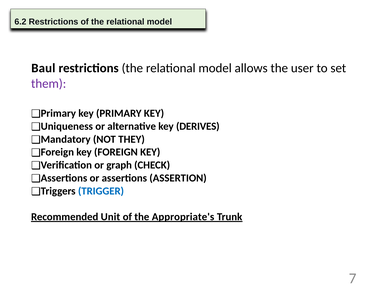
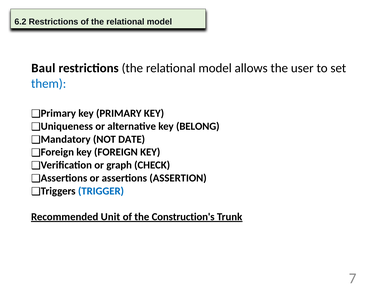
them colour: purple -> blue (49, 84)
DERIVES: DERIVES -> BELONG (198, 126)
THEY: THEY -> DATE (132, 139)
Appropriate's: Appropriate's -> Construction's (183, 216)
